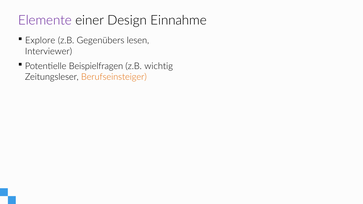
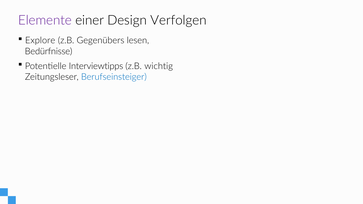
Einnahme: Einnahme -> Verfolgen (179, 20)
Interviewer: Interviewer -> Bedürfnisse (49, 51)
Beispielfragen: Beispielfragen -> Interviewtipps (96, 66)
Berufseinsteiger colour: orange -> blue (114, 77)
